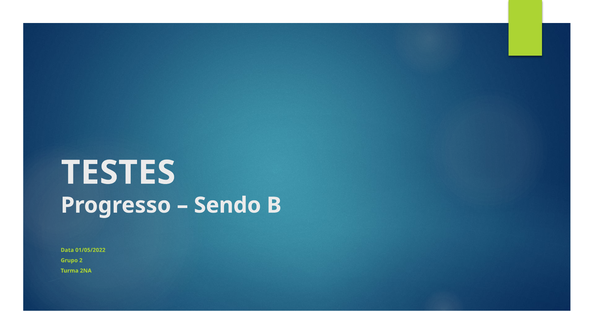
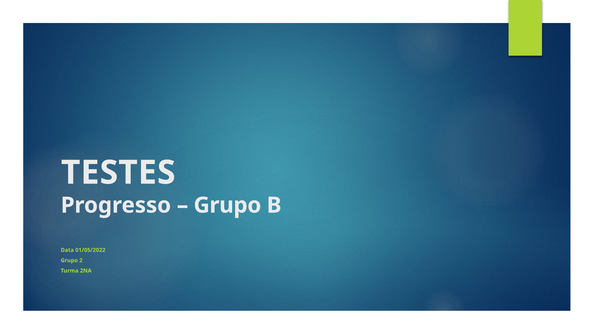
Sendo: Sendo -> Grupo (227, 205)
